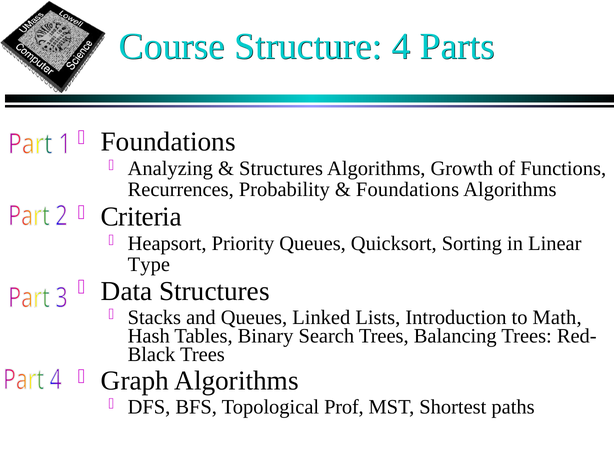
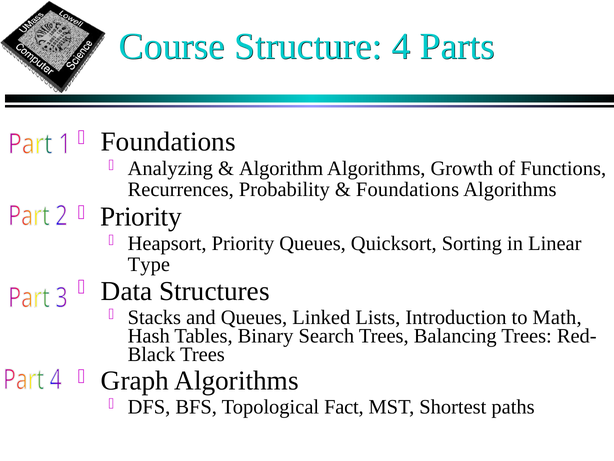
Structures: Structures -> Algorithm (281, 168)
Criteria: Criteria -> Priority (141, 216)
Prof: Prof -> Fact (344, 407)
